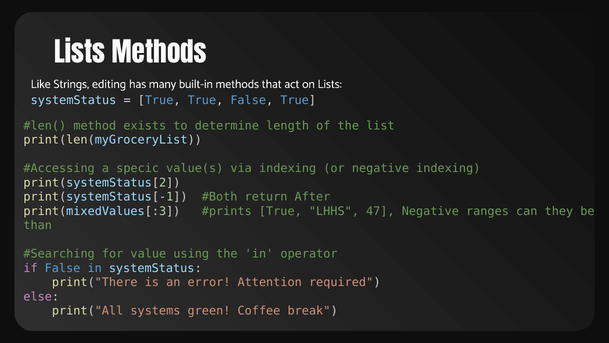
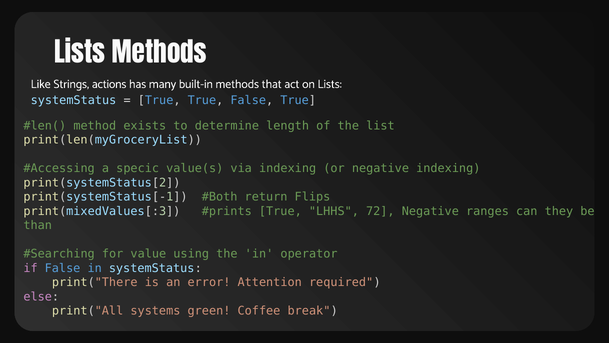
editing: editing -> actions (109, 84)
After: After -> Flips (312, 197)
47: 47 -> 72 (380, 211)
